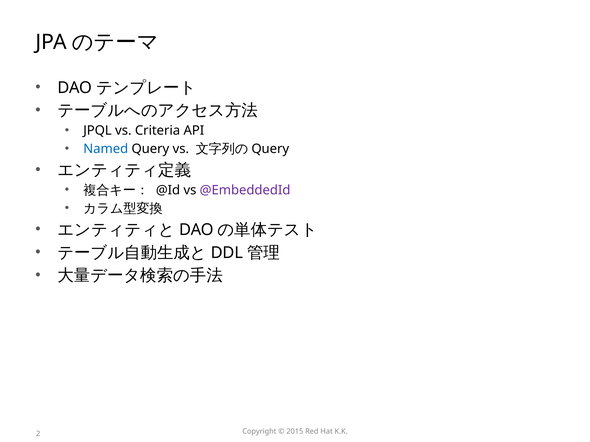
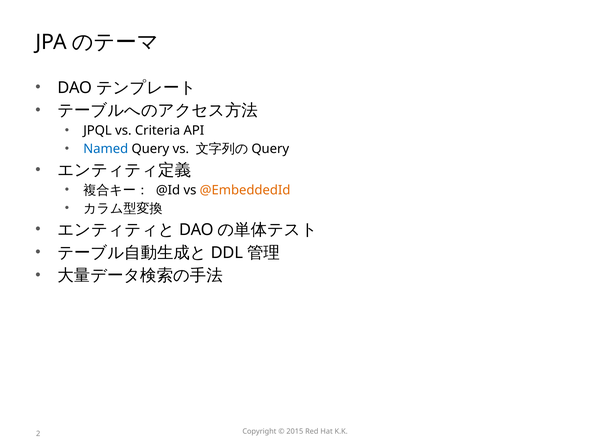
@EmbeddedId colour: purple -> orange (245, 190)
